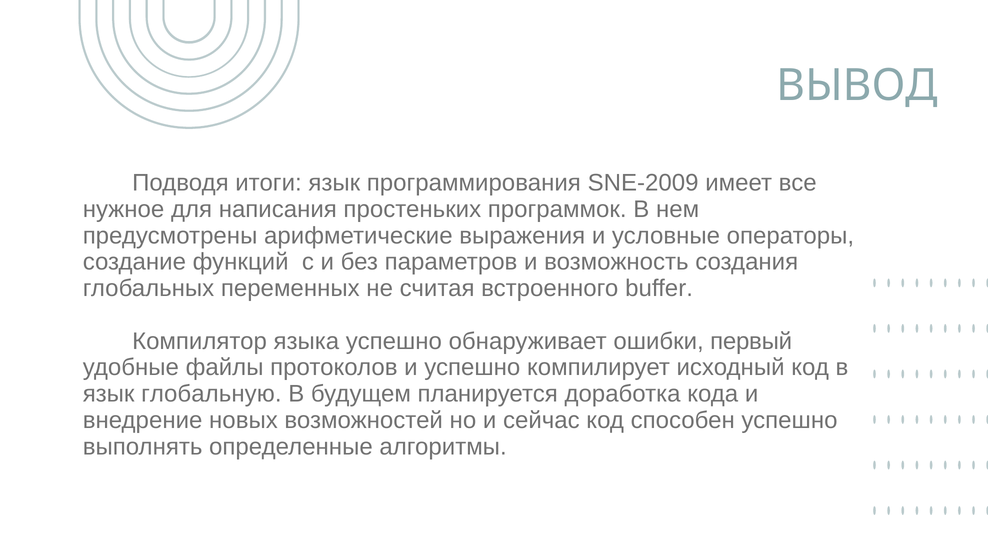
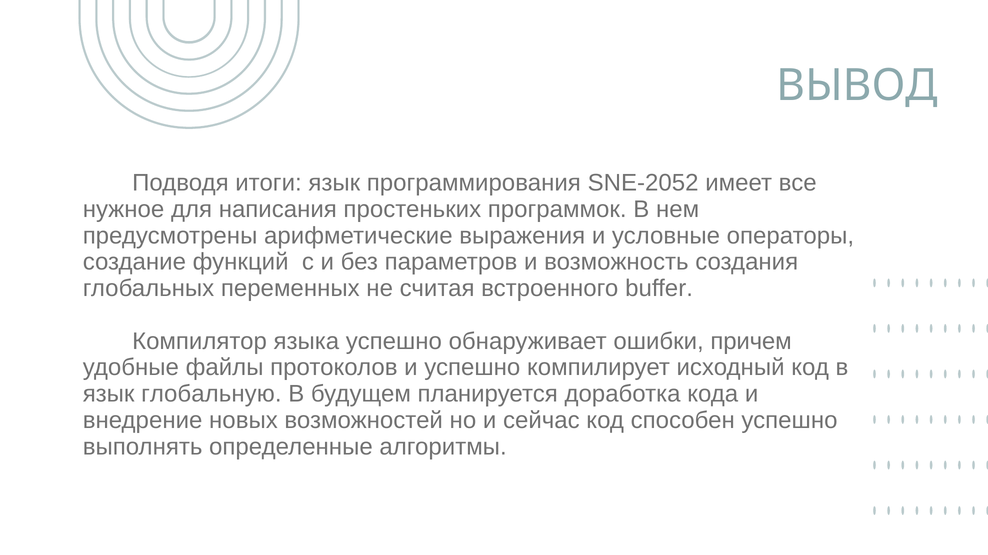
SNE-2009: SNE-2009 -> SNE-2052 (643, 183)
первый: первый -> причем (751, 342)
